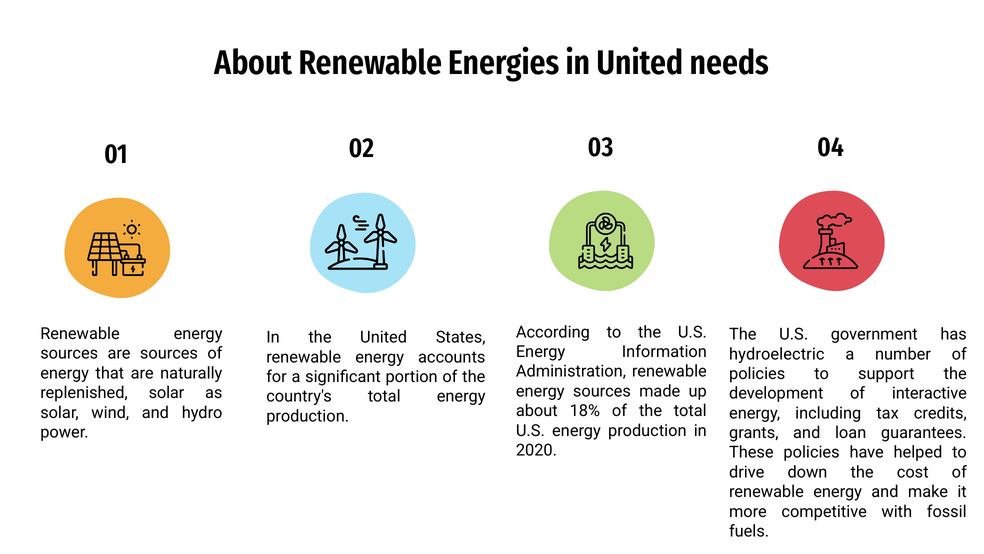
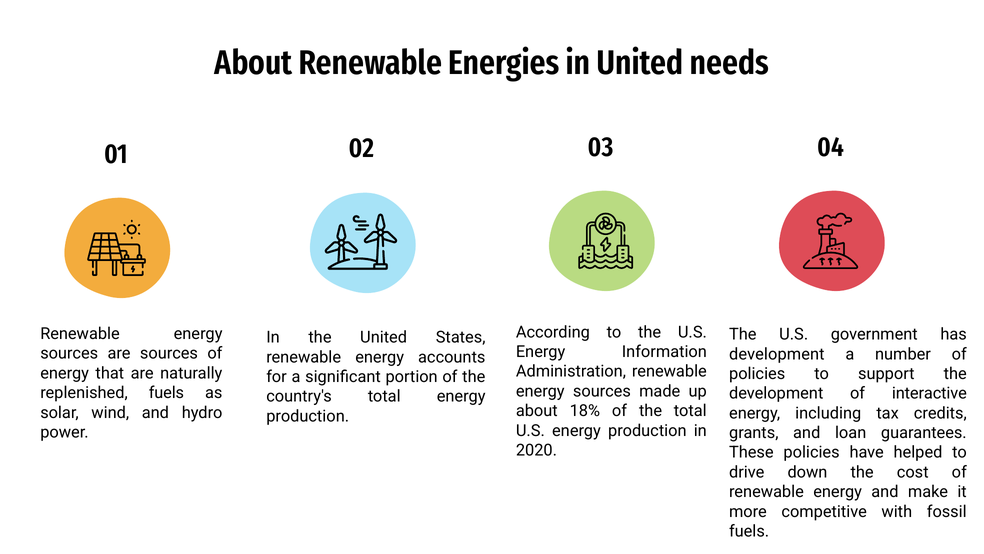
hydroelectric: hydroelectric -> development (777, 354)
replenished solar: solar -> fuels (166, 393)
